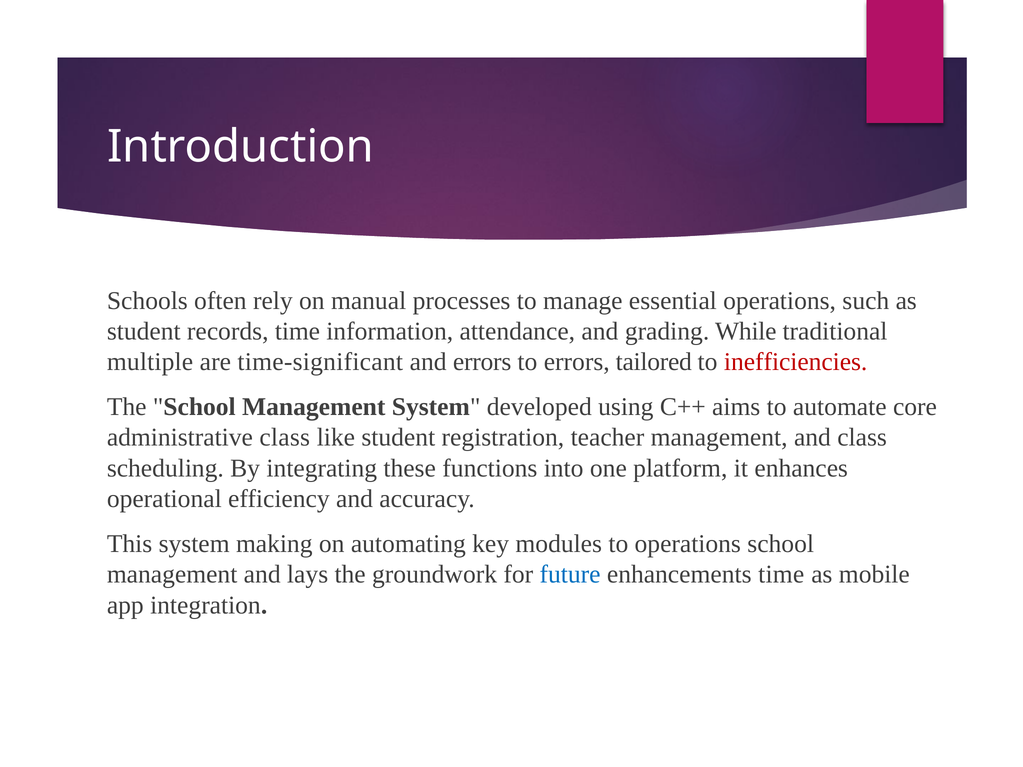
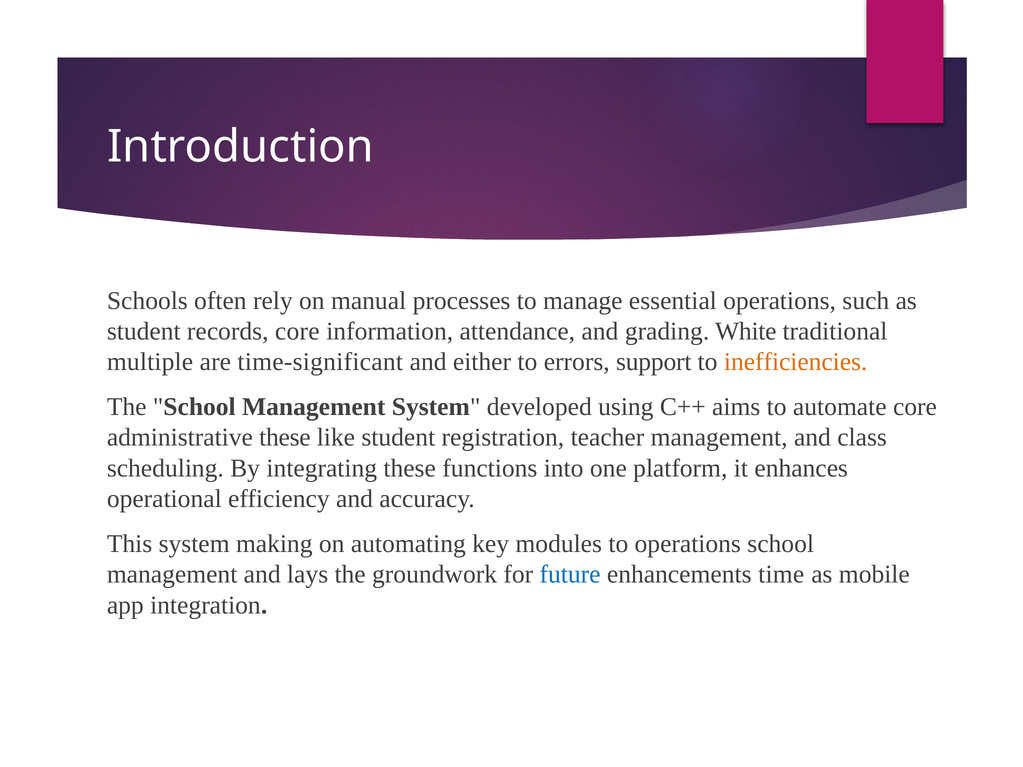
records time: time -> core (297, 331)
While: While -> White (746, 331)
and errors: errors -> either (482, 362)
tailored: tailored -> support (654, 362)
inefficiencies colour: red -> orange (796, 362)
administrative class: class -> these (285, 438)
